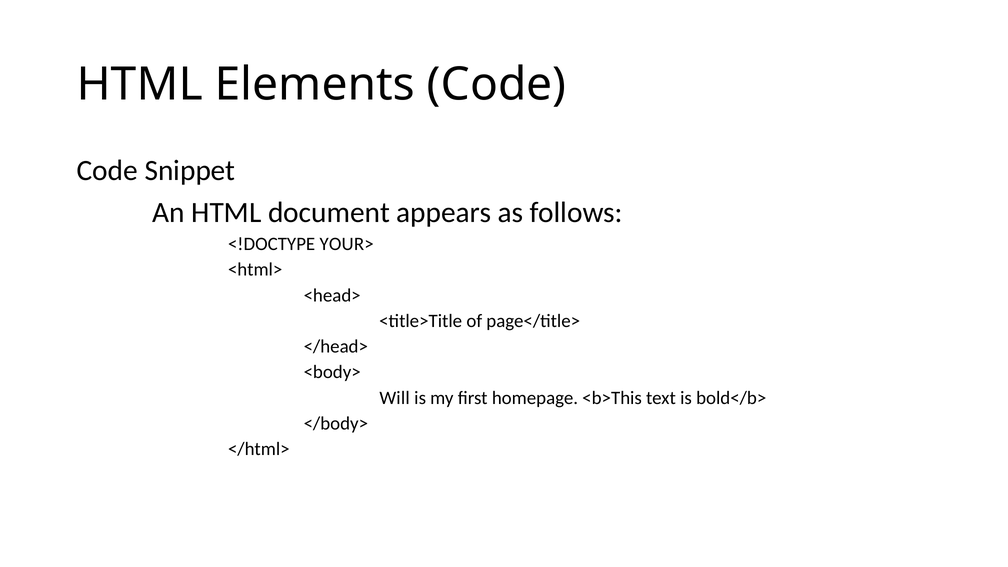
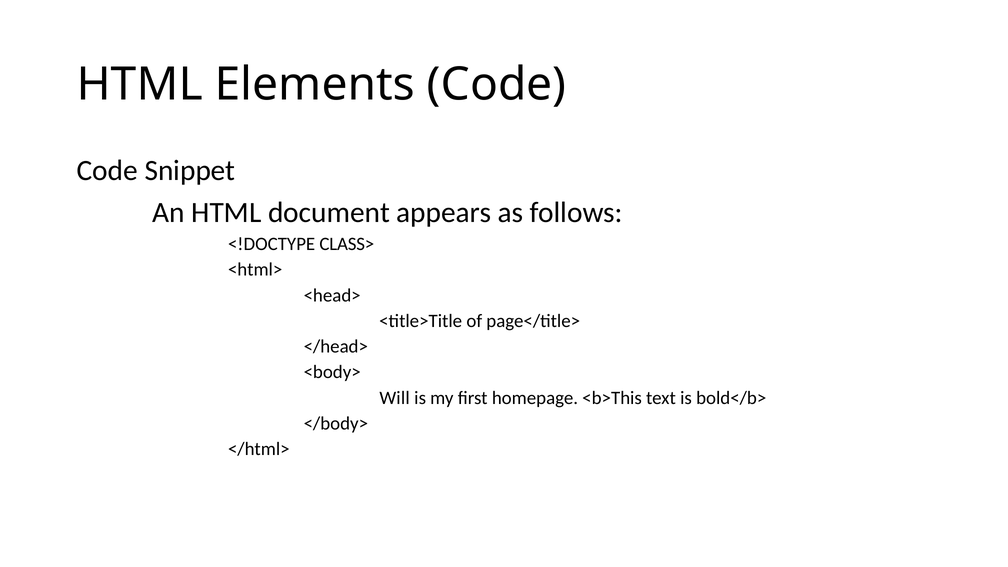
YOUR>: YOUR> -> CLASS> (347, 244)
